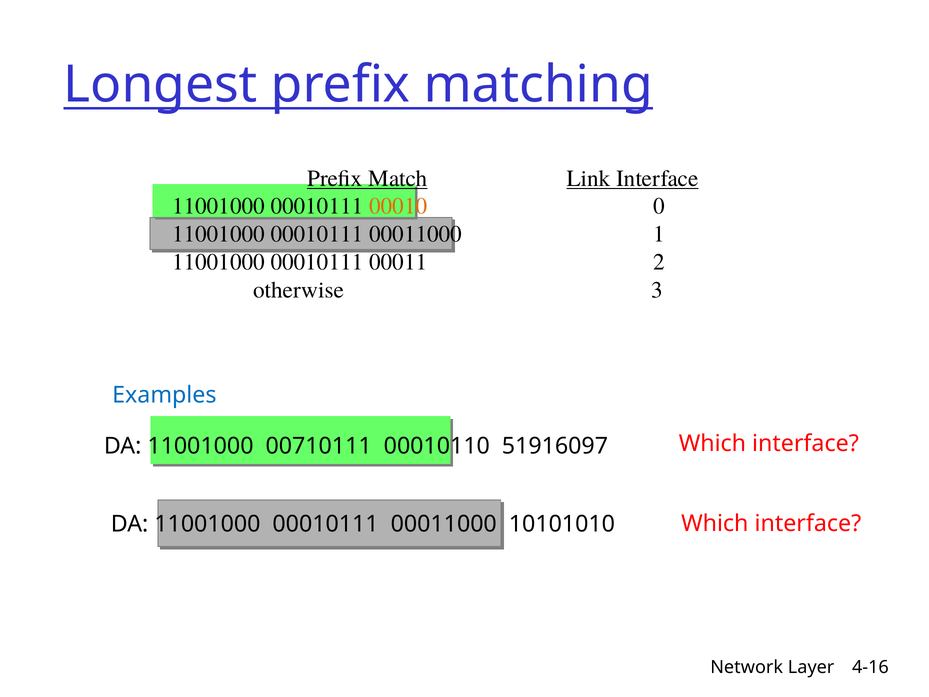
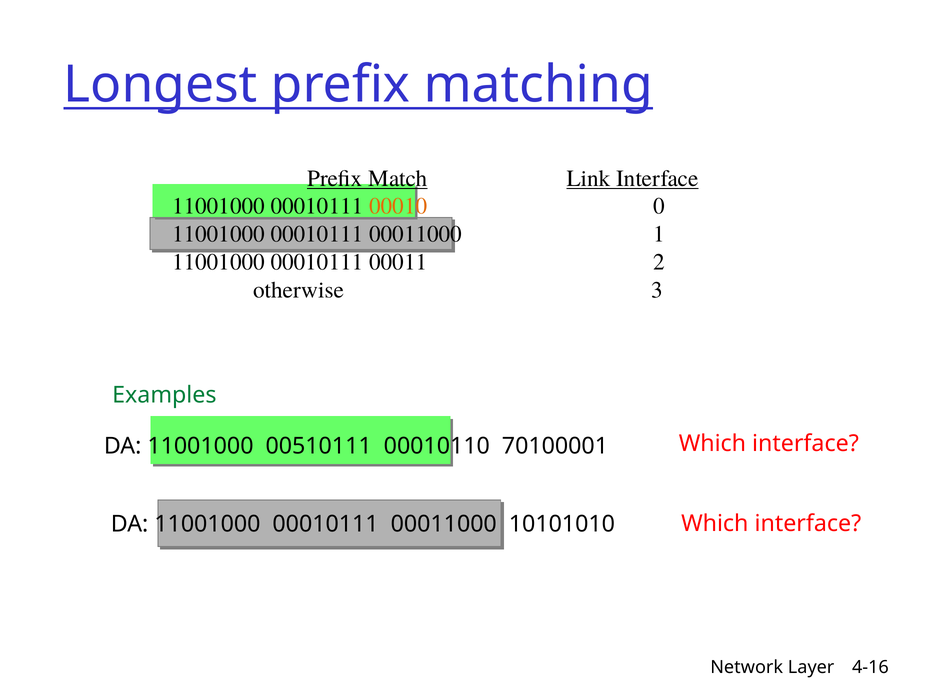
Examples colour: blue -> green (164, 395)
00710111: 00710111 -> 00510111 (319, 446)
51916097: 51916097 -> 70100001 (555, 446)
